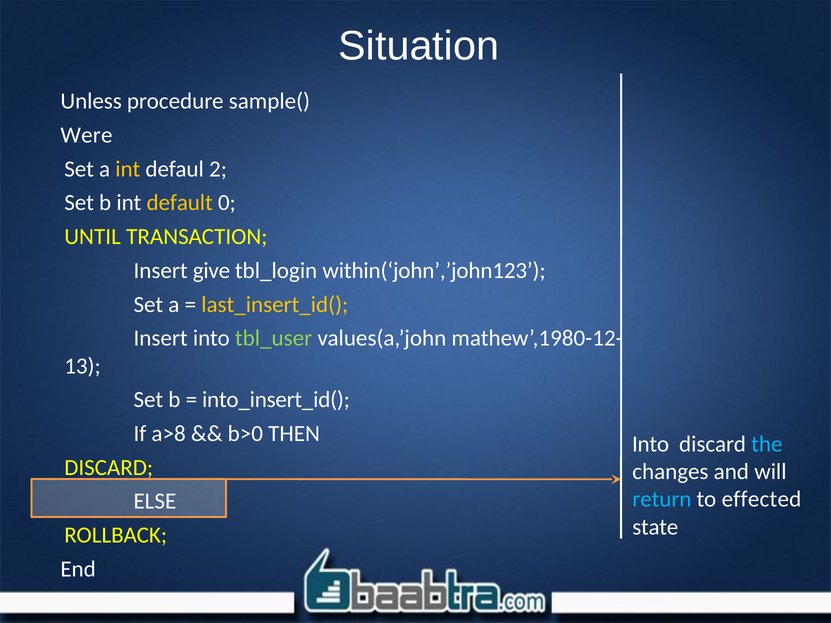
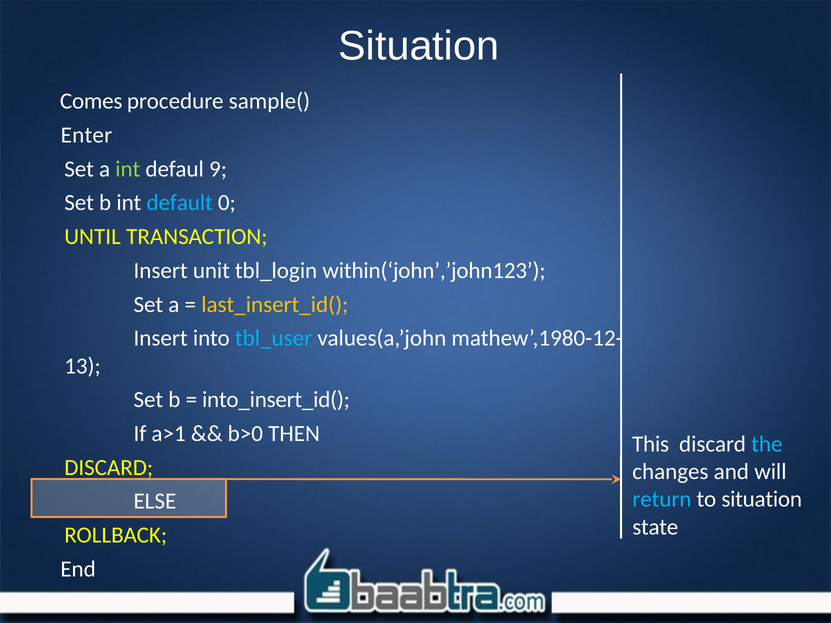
Unless: Unless -> Comes (91, 101)
Were: Were -> Enter (86, 135)
int colour: yellow -> light green (128, 169)
2: 2 -> 9 (218, 169)
default colour: yellow -> light blue (180, 203)
give: give -> unit (211, 271)
tbl_user colour: light green -> light blue (274, 338)
a>8: a>8 -> a>1 (169, 434)
Into: Into -> This (651, 444)
to effected: effected -> situation (762, 500)
